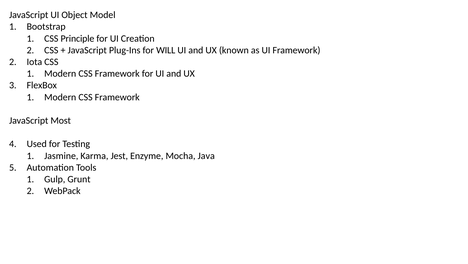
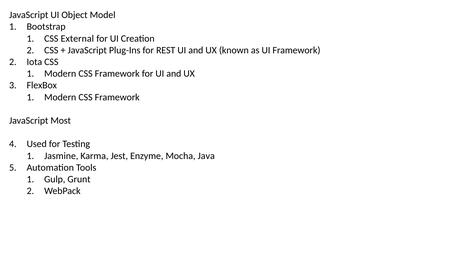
Principle: Principle -> External (77, 38)
WILL: WILL -> REST (166, 50)
